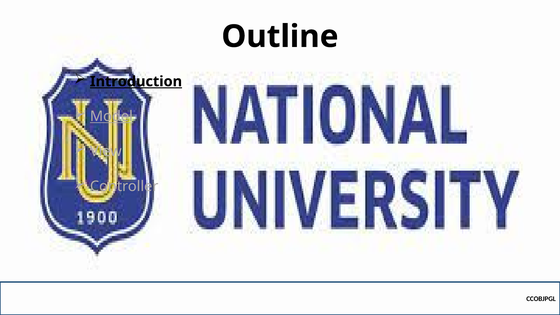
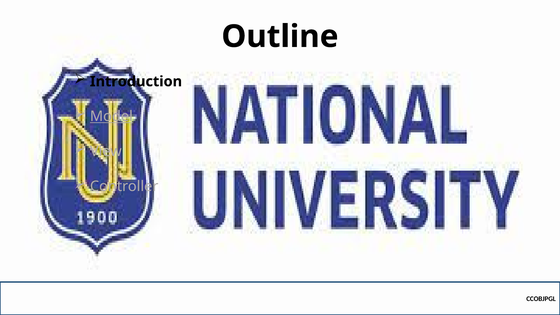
Introduction underline: present -> none (136, 81)
